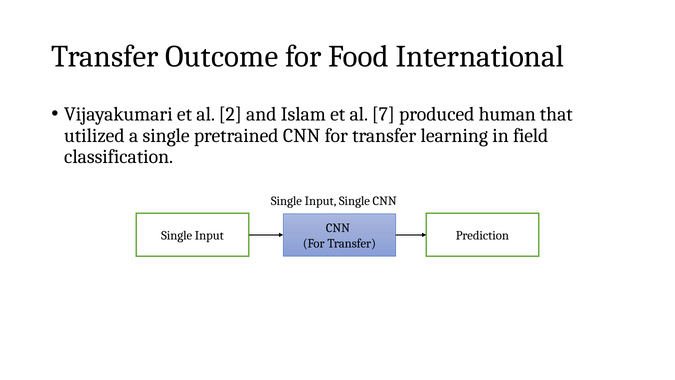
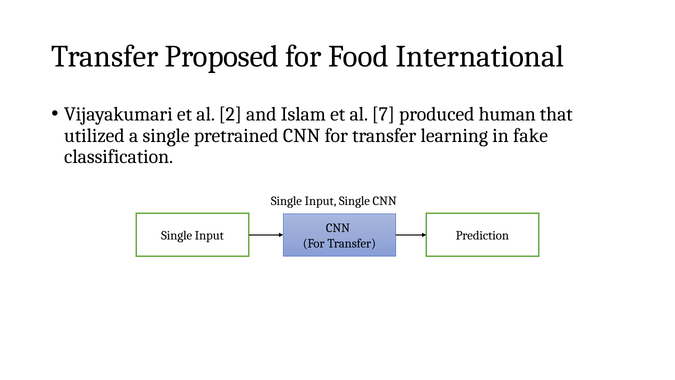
Outcome: Outcome -> Proposed (222, 57)
field: field -> fake (531, 135)
